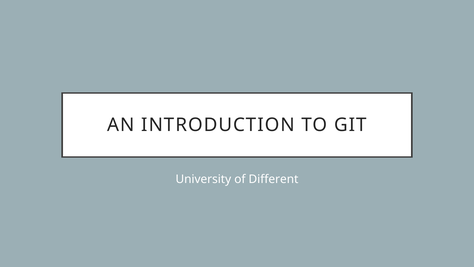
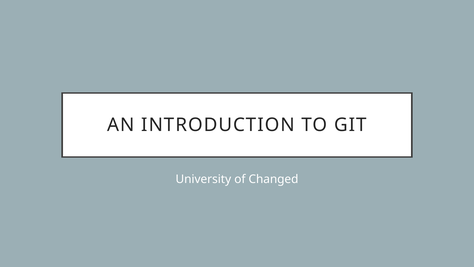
Different: Different -> Changed (273, 179)
